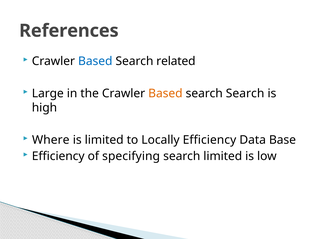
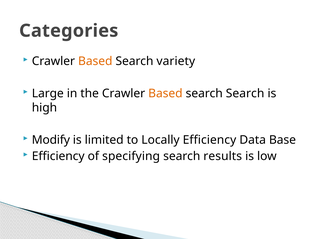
References: References -> Categories (69, 31)
Based colour: blue -> orange (95, 61)
related: related -> variety (176, 61)
Where: Where -> Modify (51, 140)
search limited: limited -> results (223, 156)
